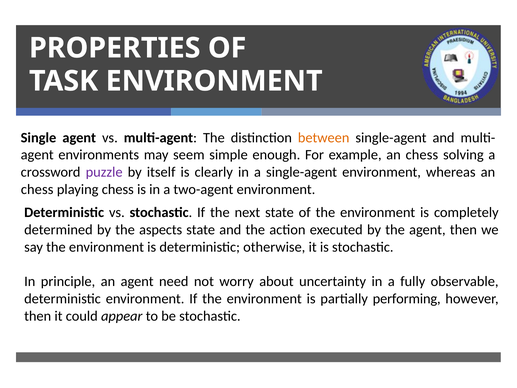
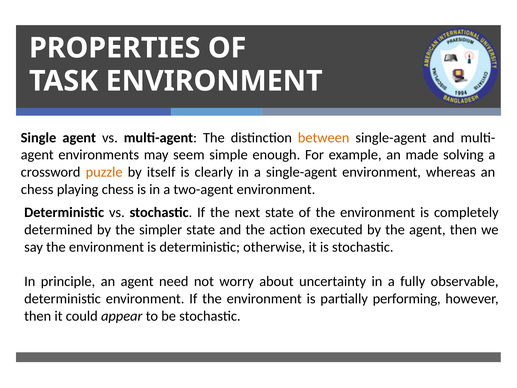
example an chess: chess -> made (422, 155)
puzzle colour: purple -> orange (104, 172)
aspects: aspects -> simpler (161, 230)
